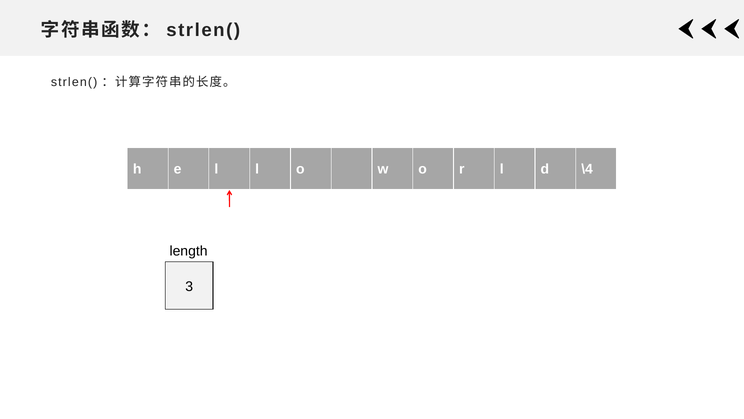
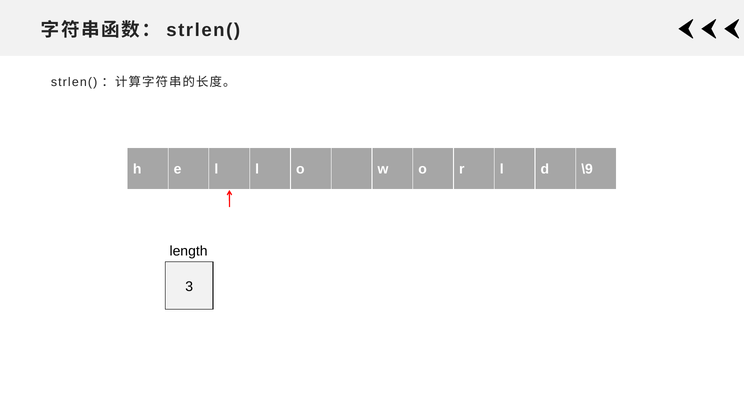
\4: \4 -> \9 (587, 169)
